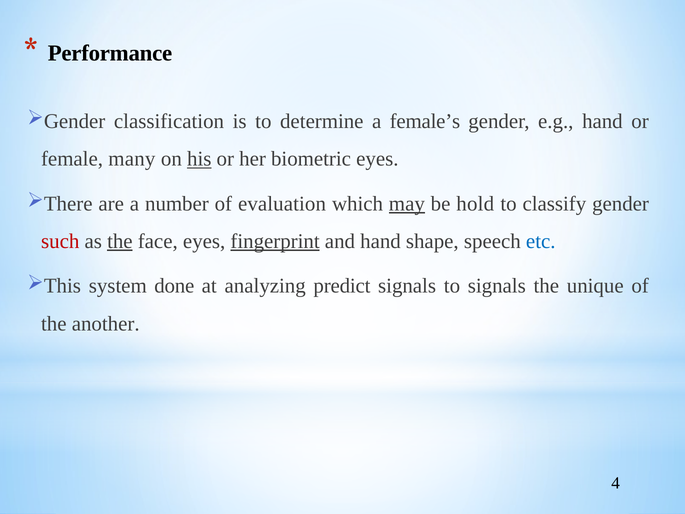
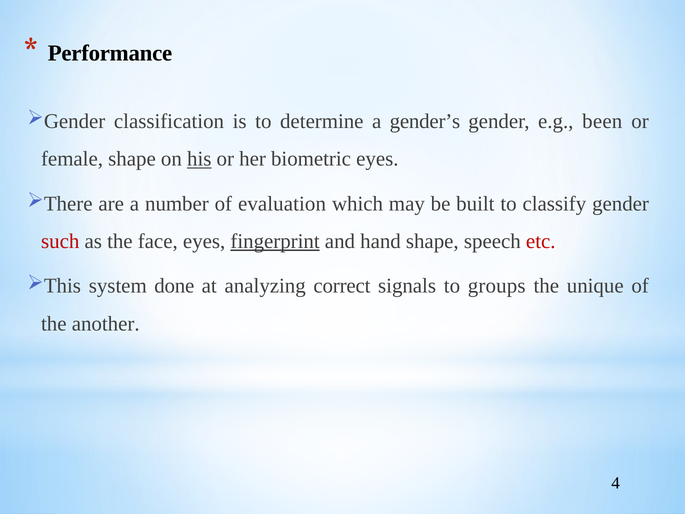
female’s: female’s -> gender’s (425, 121)
e.g hand: hand -> been (602, 121)
female many: many -> shape (132, 159)
may underline: present -> none (407, 204)
hold: hold -> built (475, 204)
the underline: present -> none (120, 241)
etc colour: blue -> red (541, 241)
predict: predict -> correct (342, 286)
to signals: signals -> groups (497, 286)
